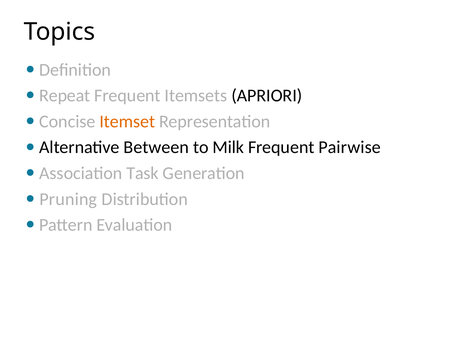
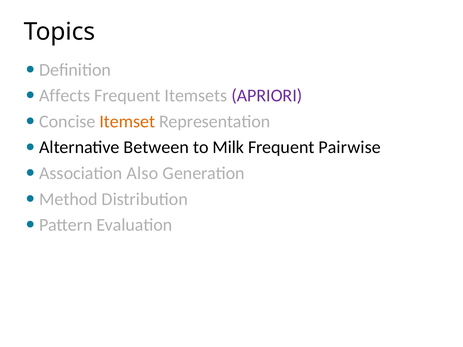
Repeat: Repeat -> Affects (65, 96)
APRIORI colour: black -> purple (267, 96)
Task: Task -> Also (142, 173)
Pruning: Pruning -> Method (68, 199)
